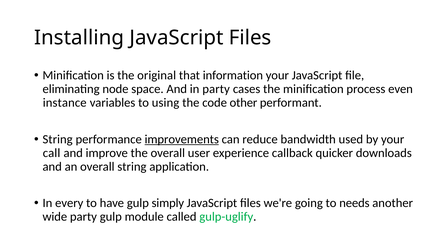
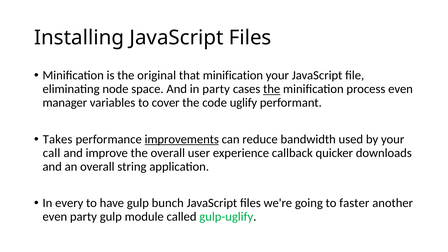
that information: information -> minification (233, 76)
the underline: none -> present (272, 89)
instance: instance -> manager (65, 103)
using: using -> cover (166, 103)
other: other -> uglify (243, 103)
String: String -> Takes (58, 139)
simply: simply -> bunch (168, 203)
needs: needs -> faster (354, 203)
wide: wide -> even (55, 217)
